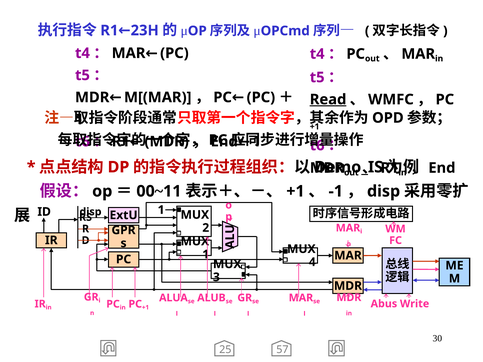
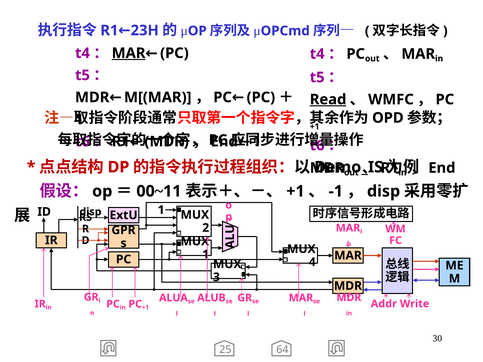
MAR underline: none -> present (129, 53)
Abus: Abus -> Addr (384, 304)
57: 57 -> 64 (282, 350)
